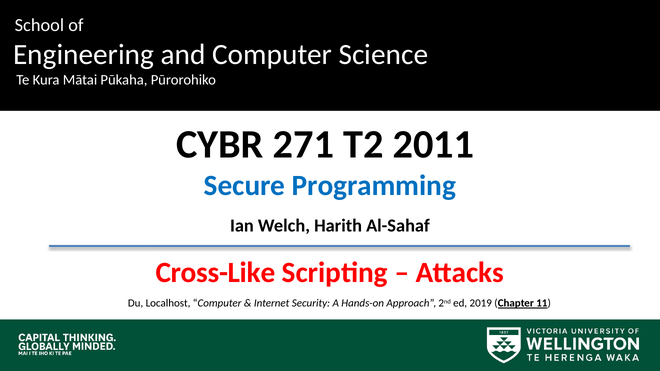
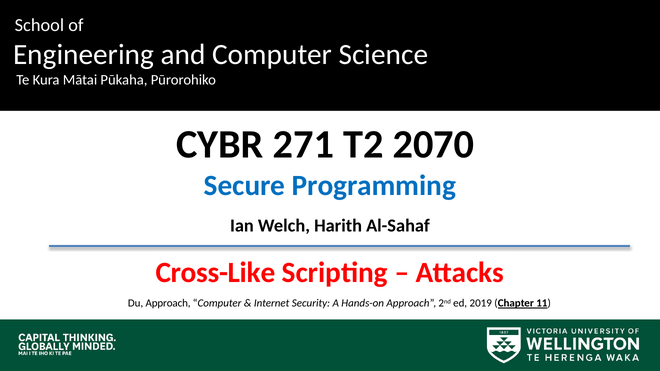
2011: 2011 -> 2070 (433, 145)
Du Localhost: Localhost -> Approach (168, 303)
